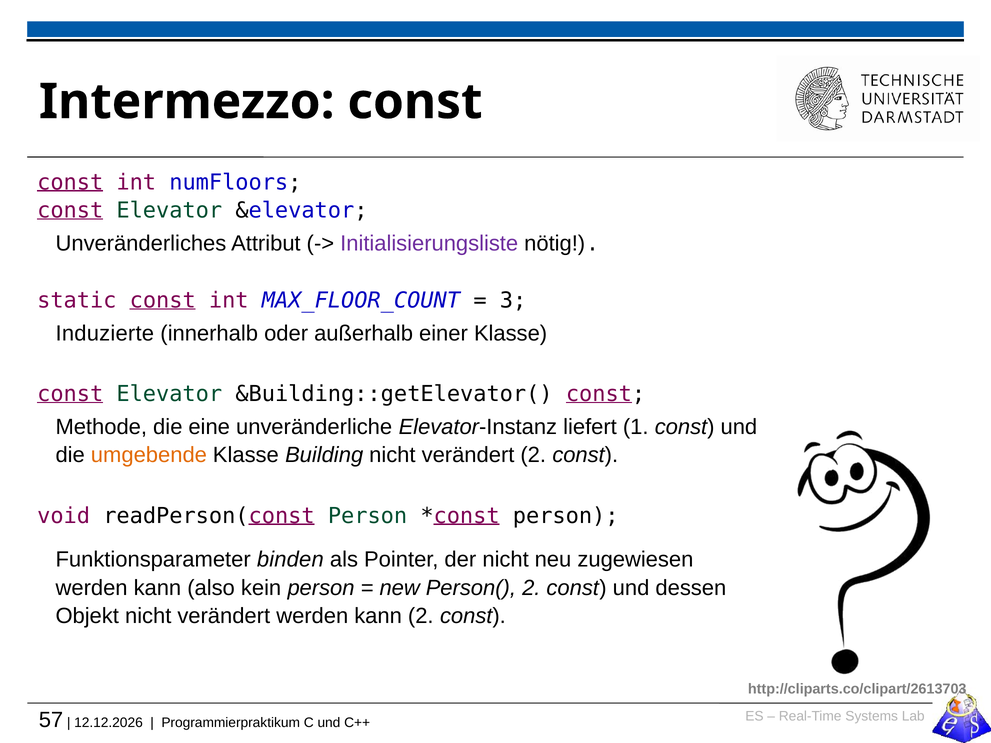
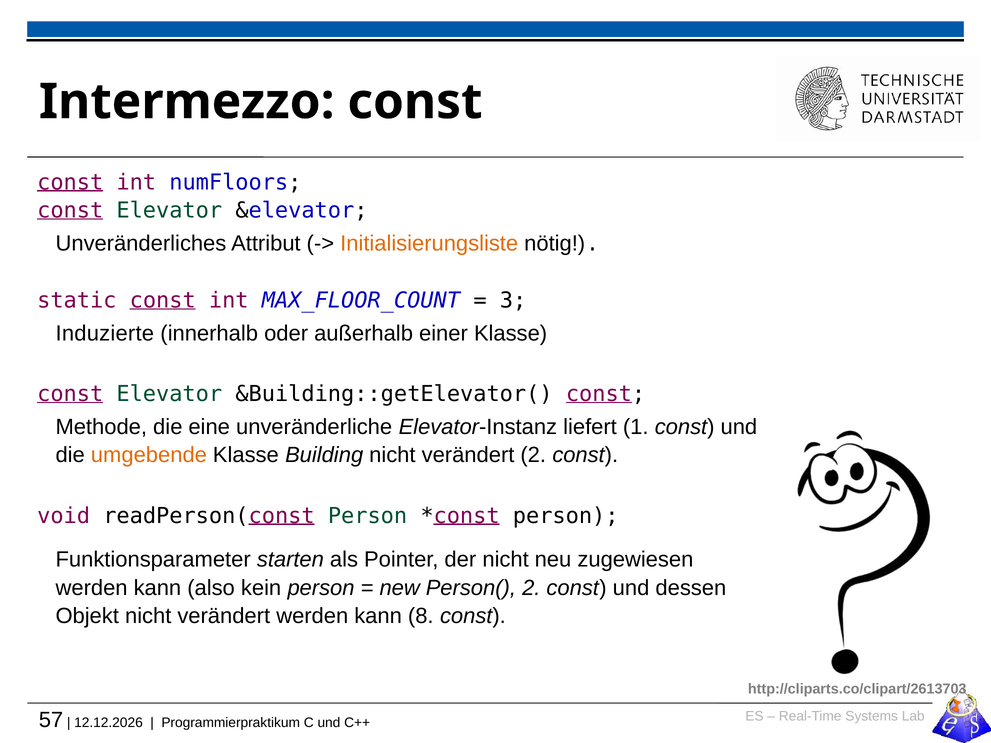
Initialisierungsliste colour: purple -> orange (429, 243)
binden: binden -> starten (290, 560)
kann 2: 2 -> 8 (421, 616)
